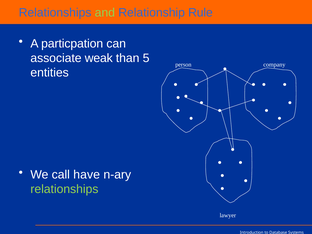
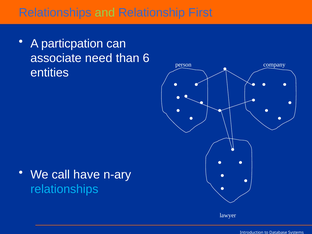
Rule: Rule -> First (200, 13)
weak: weak -> need (99, 58)
5: 5 -> 6 (146, 58)
relationships colour: light green -> light blue (64, 189)
